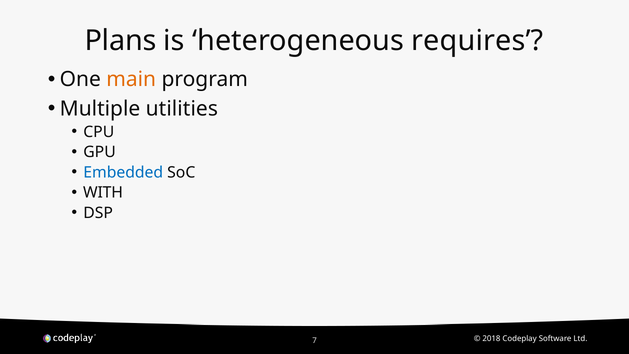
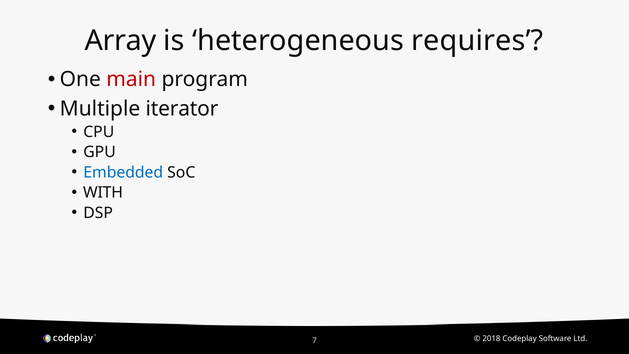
Plans: Plans -> Array (121, 41)
main colour: orange -> red (131, 79)
utilities: utilities -> iterator (182, 109)
